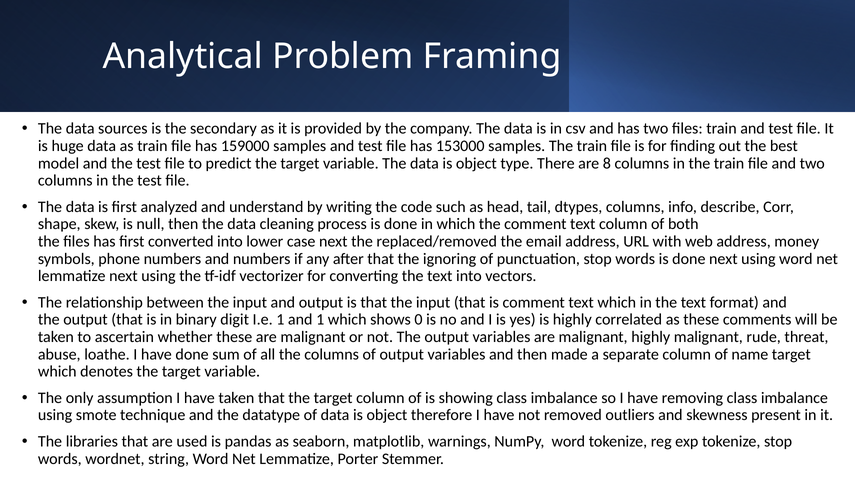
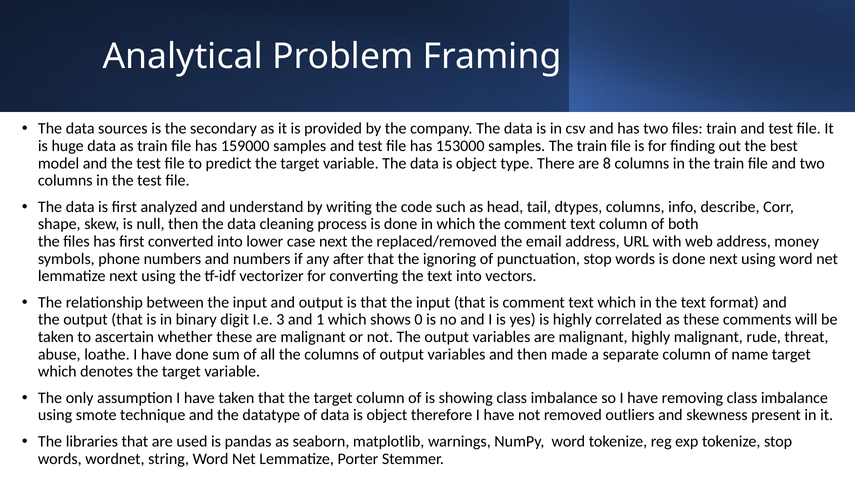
I.e 1: 1 -> 3 (280, 320)
